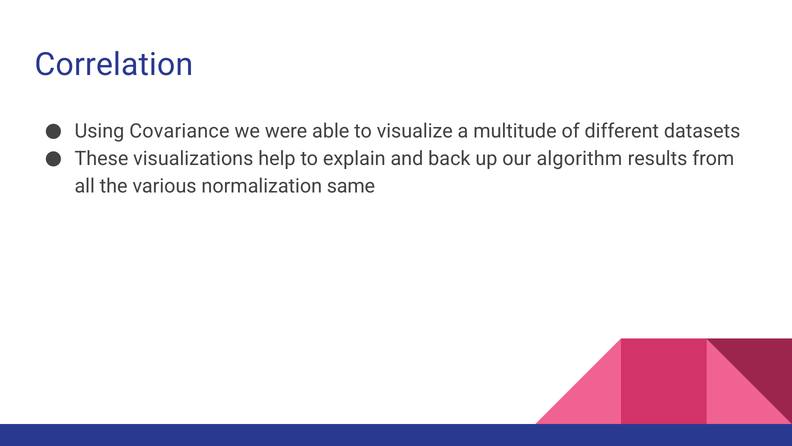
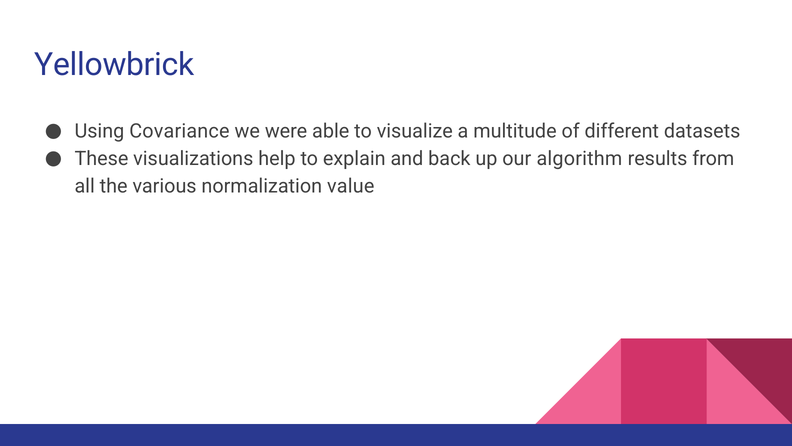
Correlation: Correlation -> Yellowbrick (114, 65)
same: same -> value (351, 186)
